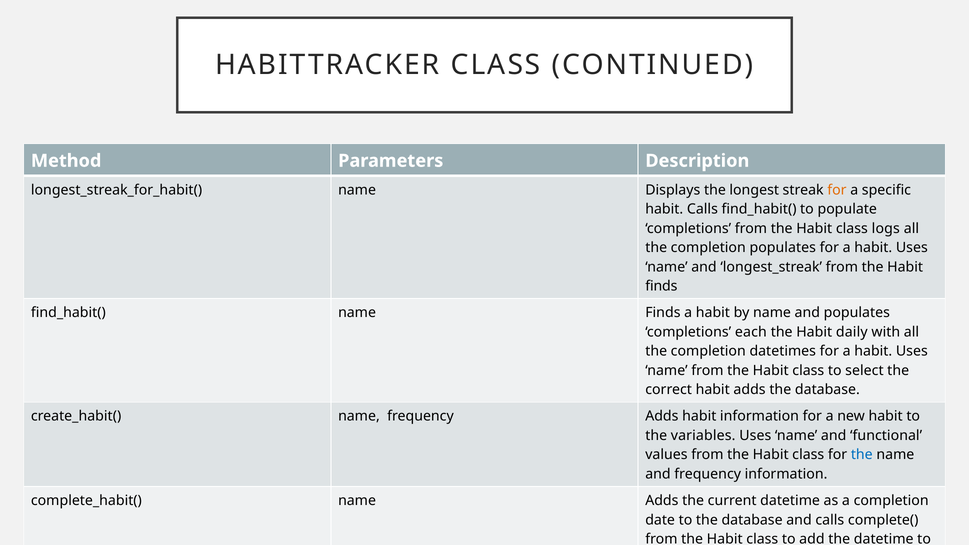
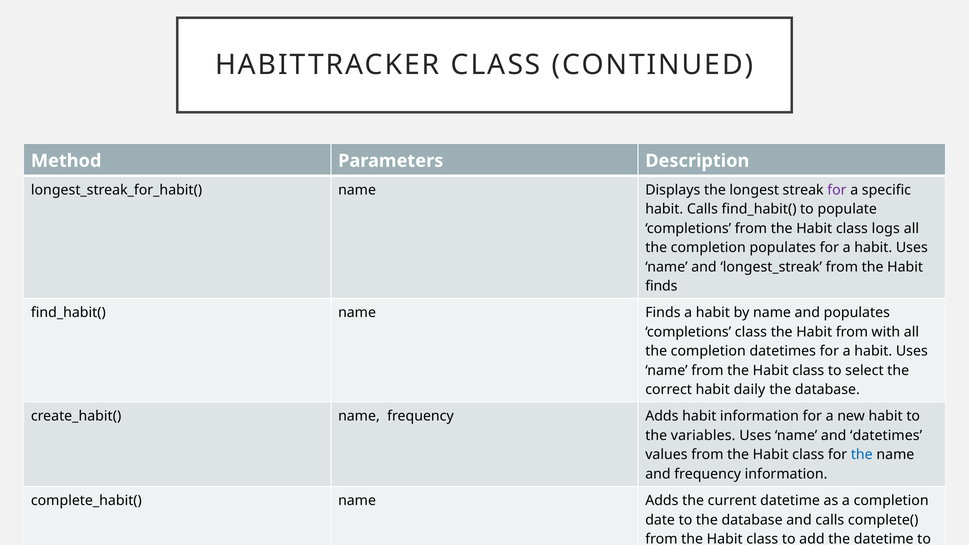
for colour: orange -> purple (837, 190)
completions each: each -> class (751, 332)
Habit daily: daily -> from (852, 332)
habit adds: adds -> daily (749, 390)
and functional: functional -> datetimes (886, 436)
